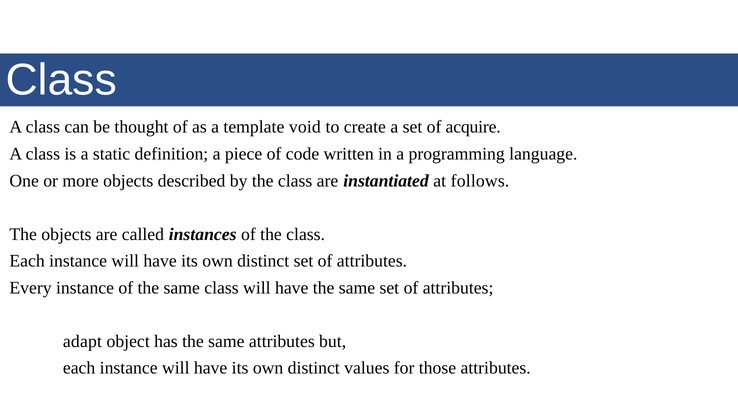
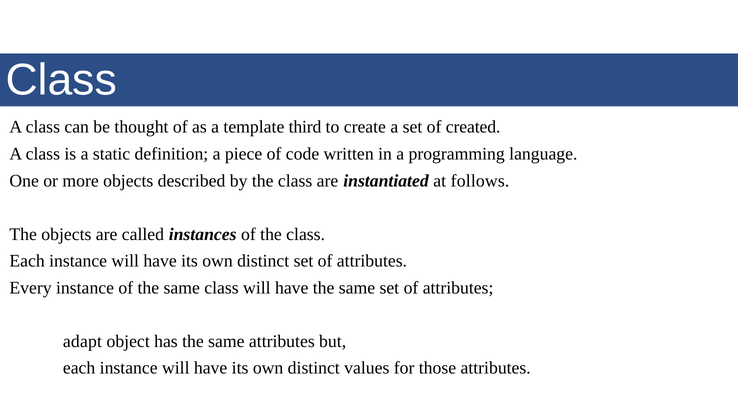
void: void -> third (305, 127)
acquire: acquire -> created (473, 127)
